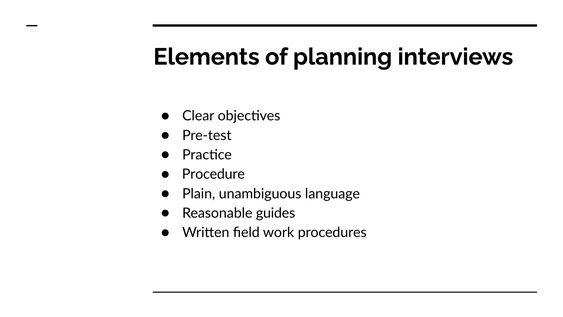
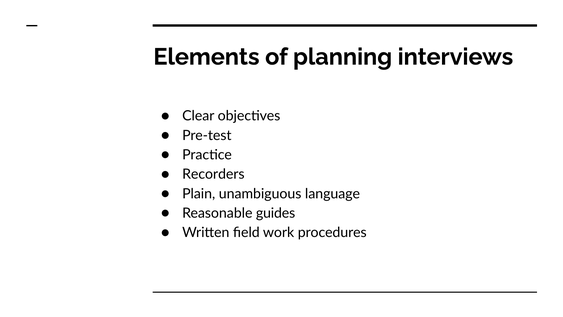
Procedure: Procedure -> Recorders (213, 174)
